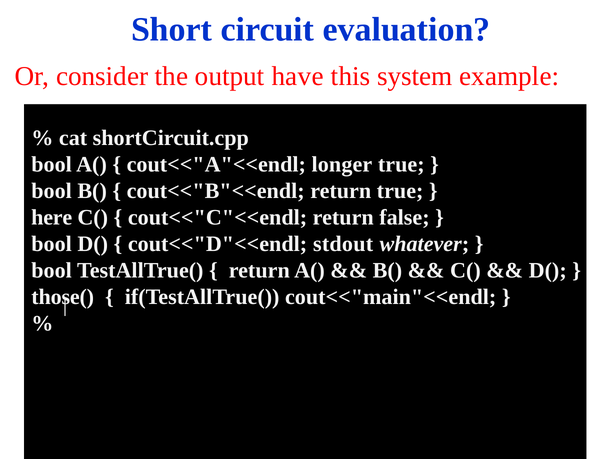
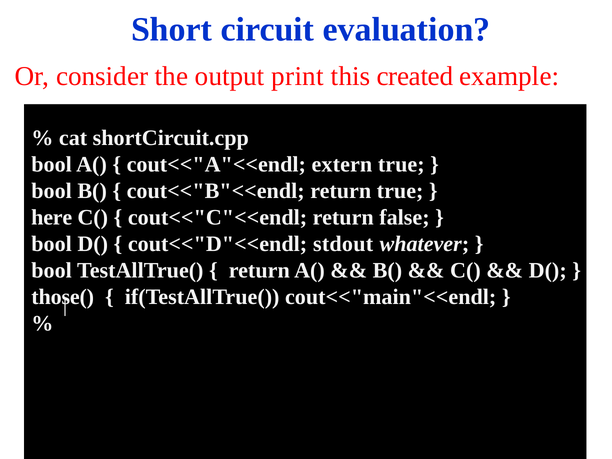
have: have -> print (298, 76)
system: system -> created (415, 76)
longer: longer -> extern (342, 165)
